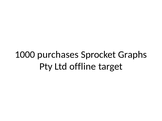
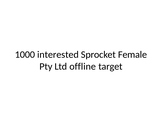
purchases: purchases -> interested (58, 55)
Graphs: Graphs -> Female (132, 55)
